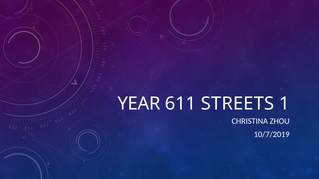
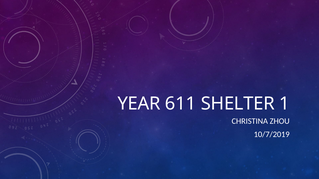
STREETS: STREETS -> SHELTER (238, 104)
